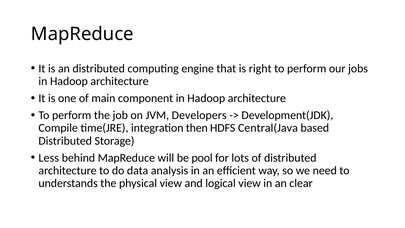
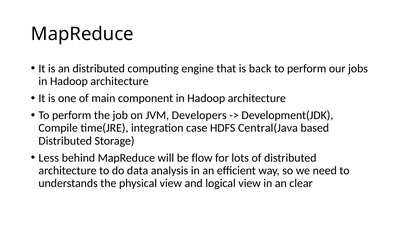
right: right -> back (260, 68)
then: then -> case (197, 128)
pool: pool -> flow (202, 158)
